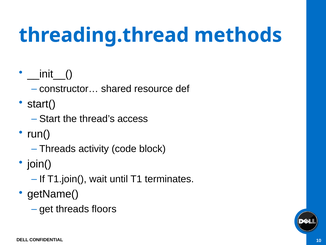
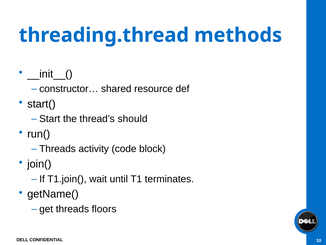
access: access -> should (133, 119)
